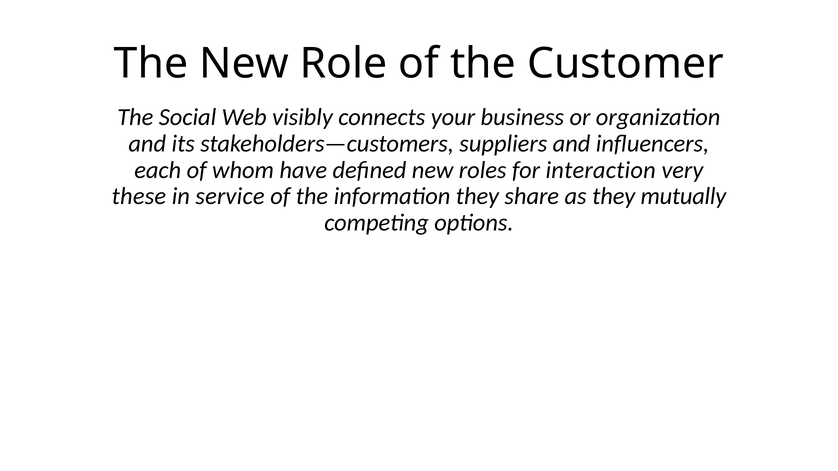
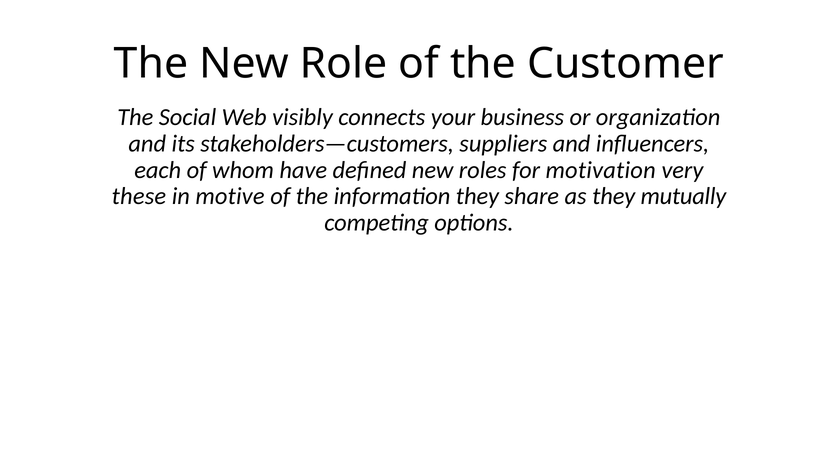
interaction: interaction -> motivation (601, 170)
service: service -> motive (230, 197)
